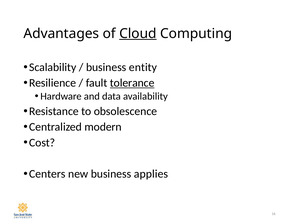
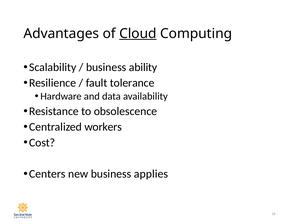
entity: entity -> ability (143, 67)
tolerance underline: present -> none (132, 83)
modern: modern -> workers (103, 127)
